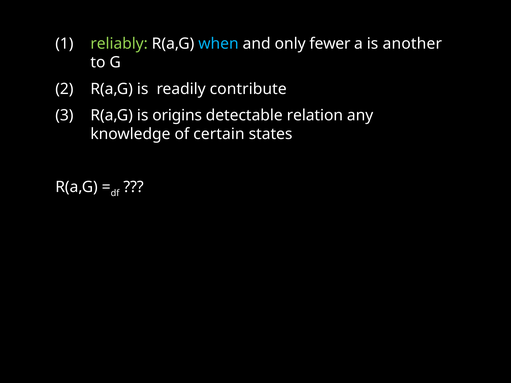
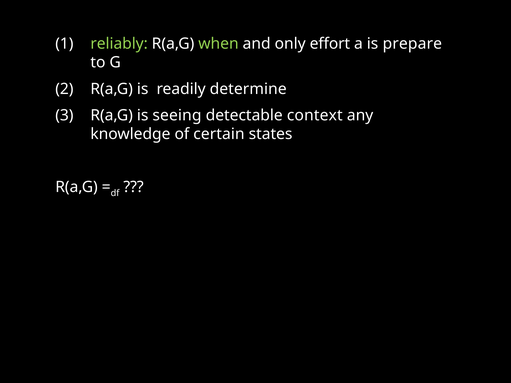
when colour: light blue -> light green (218, 44)
fewer: fewer -> effort (330, 44)
another: another -> prepare (412, 44)
contribute: contribute -> determine (248, 89)
origins: origins -> seeing (177, 115)
relation: relation -> context (315, 115)
